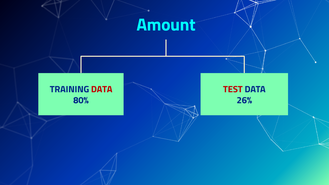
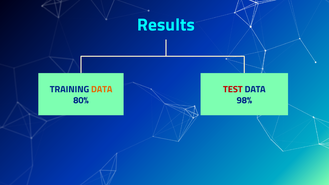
Amount: Amount -> Results (166, 25)
DATA colour: red -> orange (102, 89)
26%: 26% -> 98% (244, 100)
